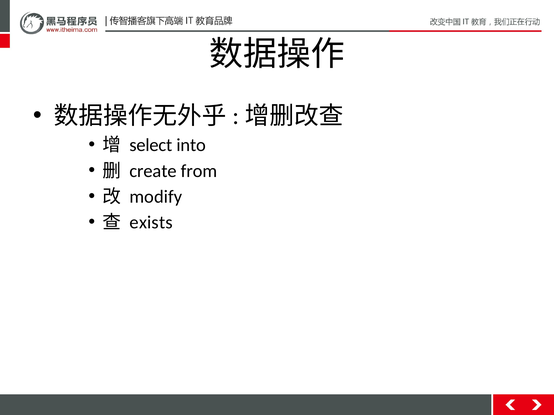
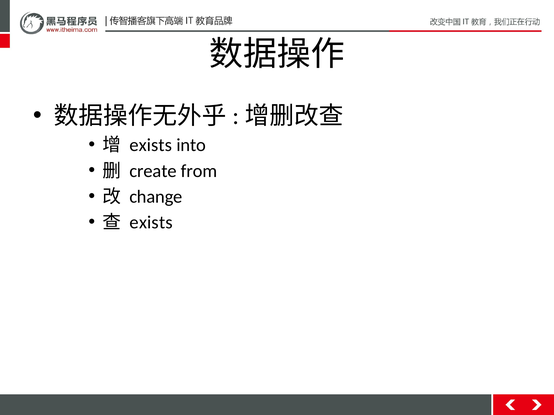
select: select -> exists (151, 145)
modify: modify -> change (156, 197)
